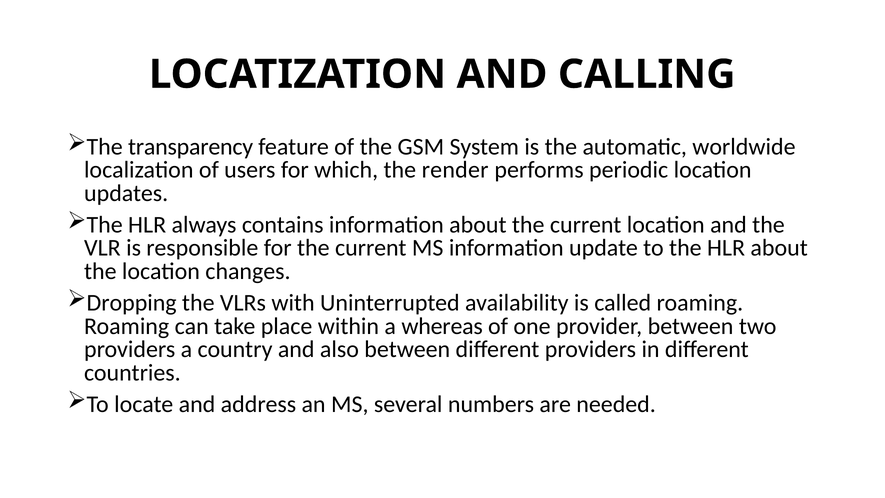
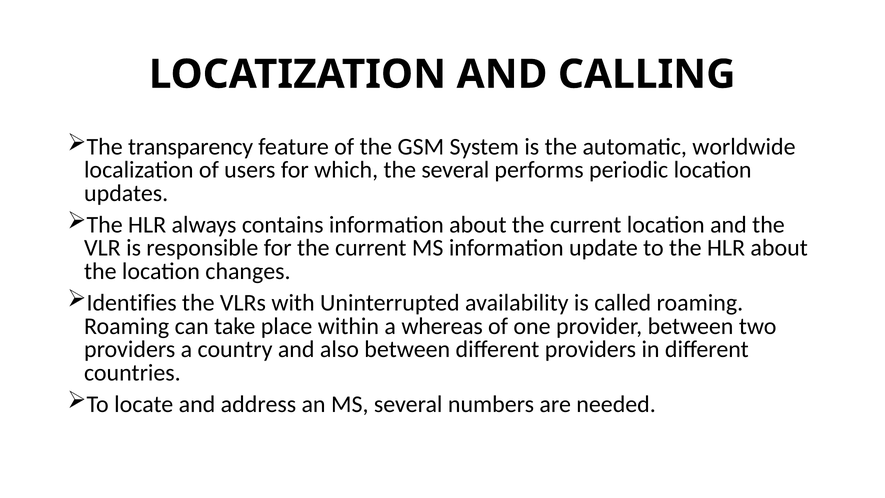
the render: render -> several (455, 170)
Dropping: Dropping -> Identifies (132, 303)
